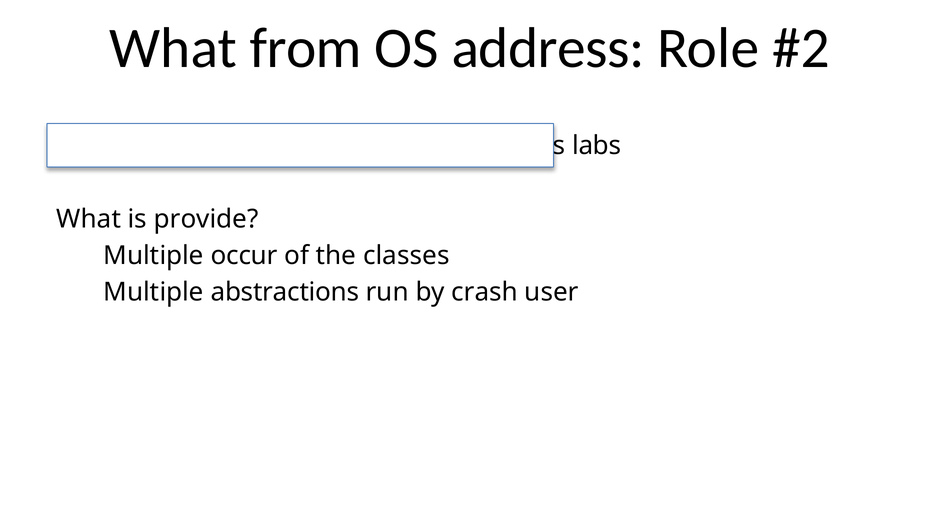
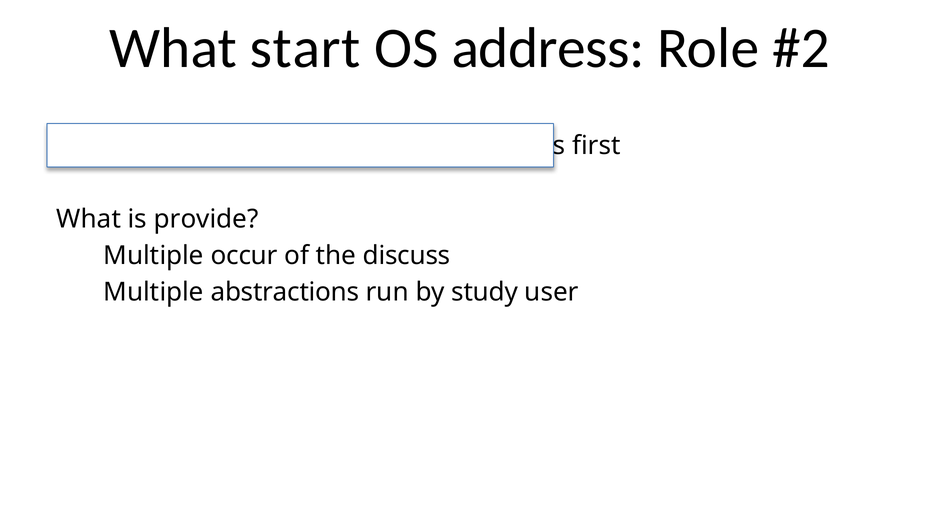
from: from -> start (305, 48)
labs: labs -> first (596, 146)
classes: classes -> discuss (407, 255)
crash: crash -> study (485, 292)
